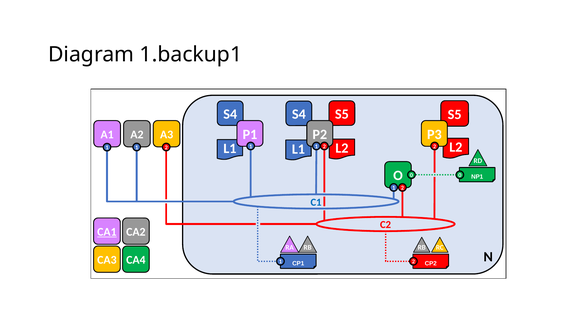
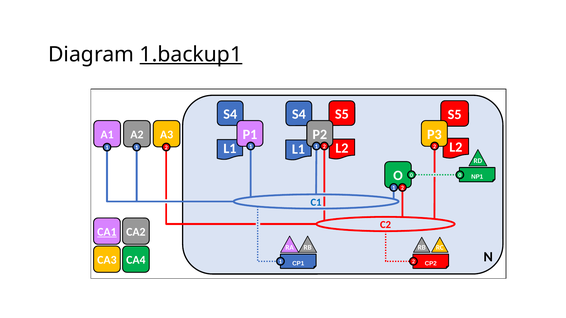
1.backup1 underline: none -> present (191, 55)
